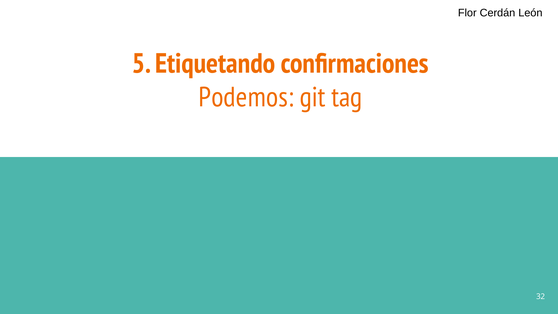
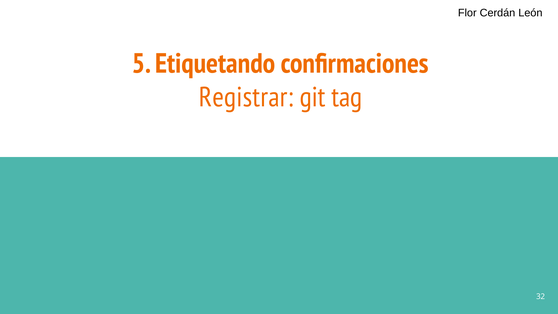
Podemos: Podemos -> Registrar (246, 97)
